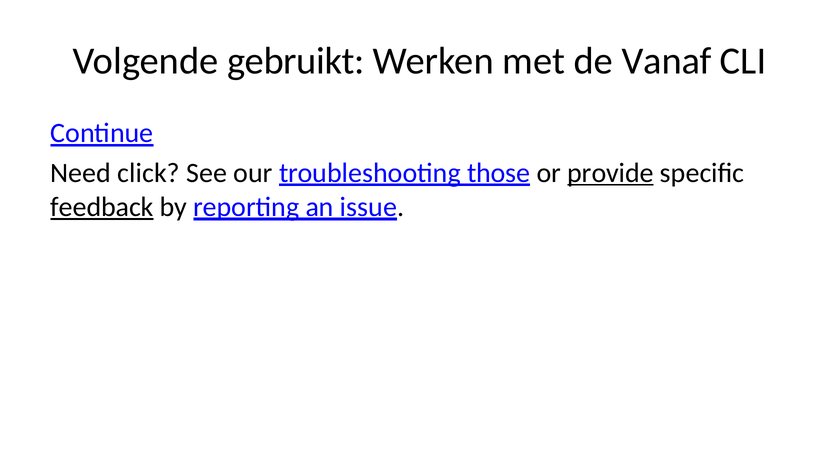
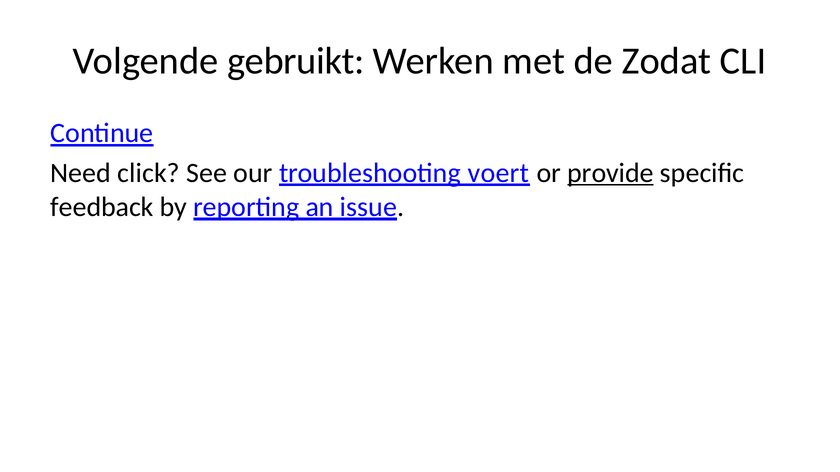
Vanaf: Vanaf -> Zodat (667, 61)
those: those -> voert (498, 173)
feedback underline: present -> none (102, 207)
